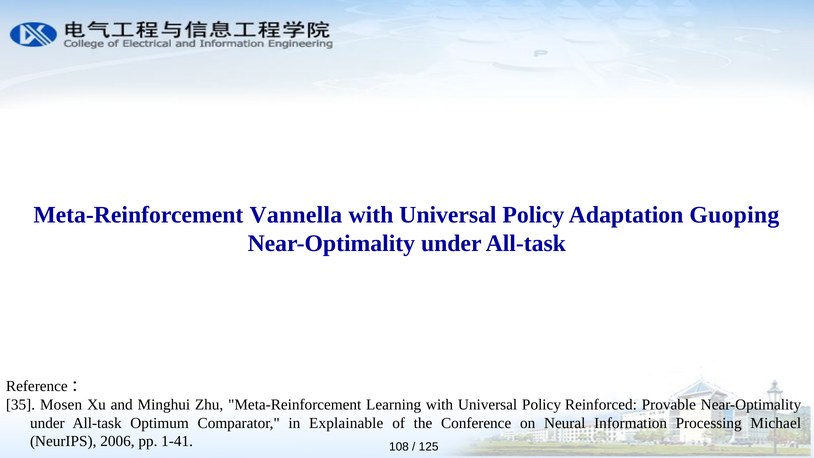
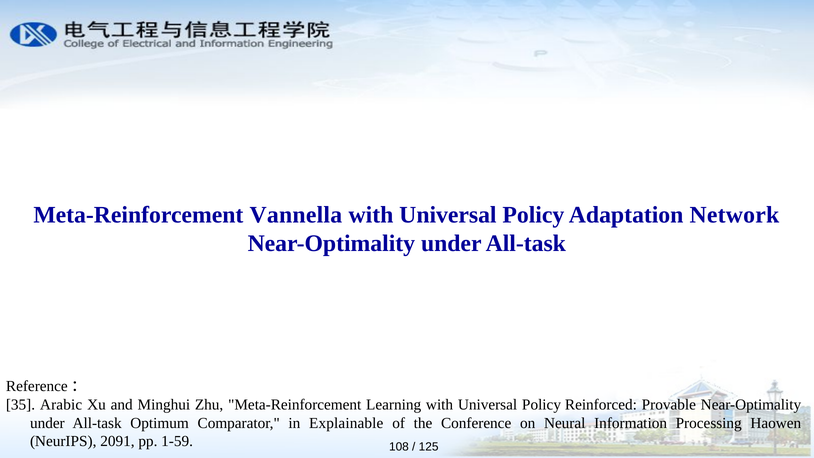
Guoping: Guoping -> Network (734, 215)
Mosen: Mosen -> Arabic (61, 405)
Michael: Michael -> Haowen (776, 423)
2006: 2006 -> 2091 (117, 441)
1-41: 1-41 -> 1-59 (177, 441)
